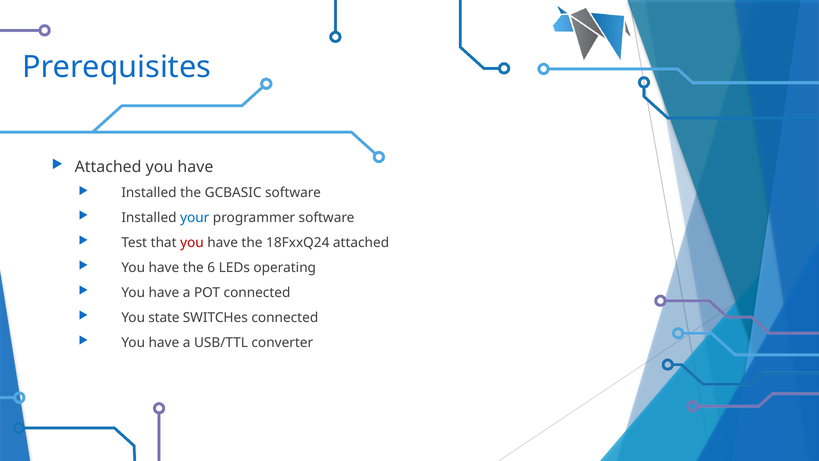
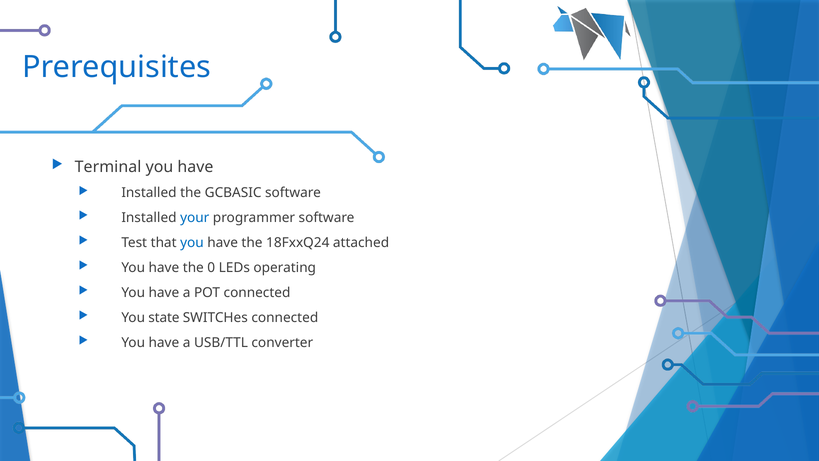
Attached: Attached -> Terminal (108, 167)
you colour: red -> blue (192, 243)
6: 6 -> 0 (211, 268)
